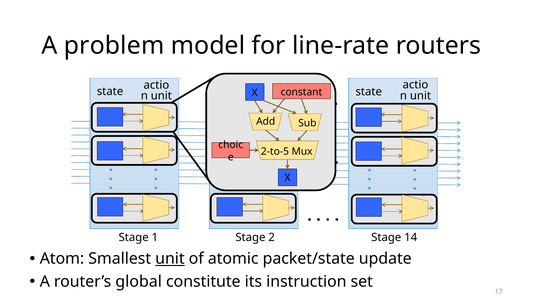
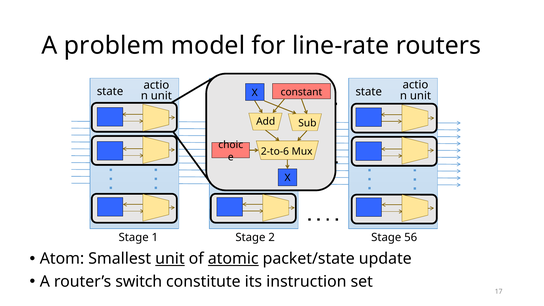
2-to-5: 2-to-5 -> 2-to-6 (275, 151)
14: 14 -> 56 (411, 237)
atomic underline: none -> present (233, 259)
global: global -> switch (139, 282)
